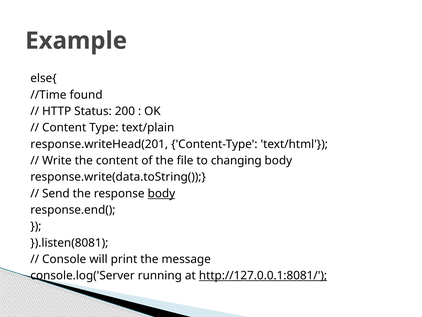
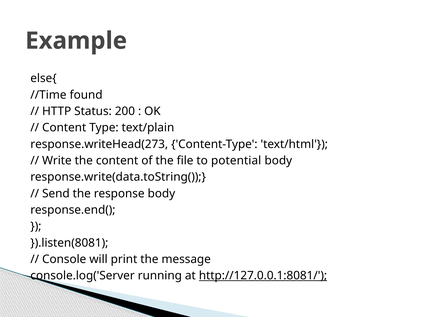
response.writeHead(201: response.writeHead(201 -> response.writeHead(273 (99, 144)
changing: changing -> potential (236, 160)
body underline: present -> none (161, 193)
